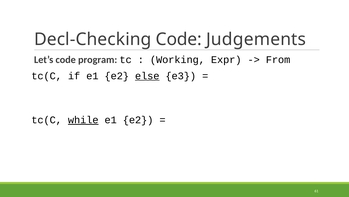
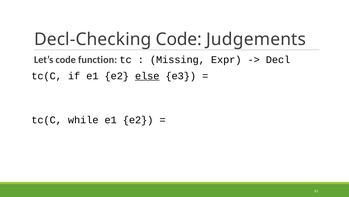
program: program -> function (98, 60)
Working: Working -> Missing (177, 60)
From: From -> Decl (278, 60)
while underline: present -> none (83, 120)
